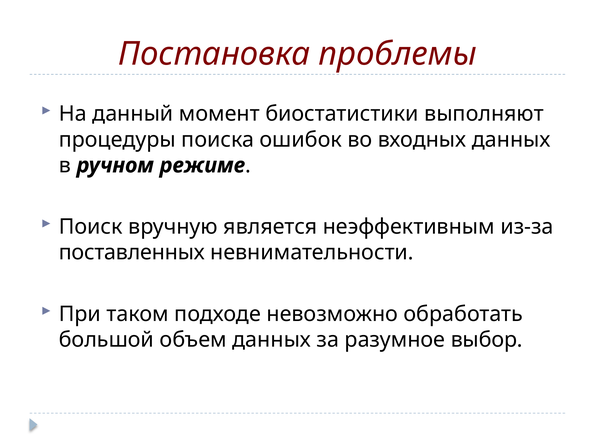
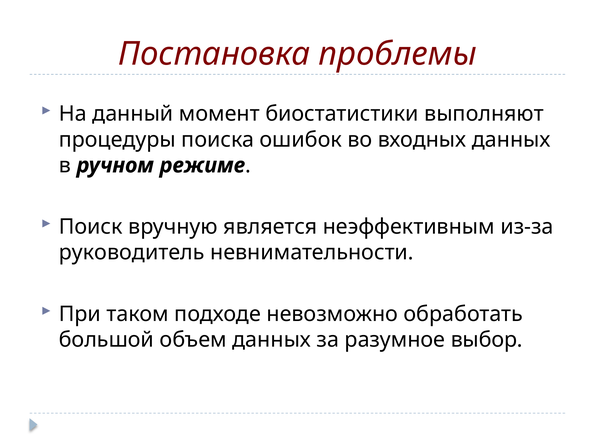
поставленных: поставленных -> руководитель (132, 253)
